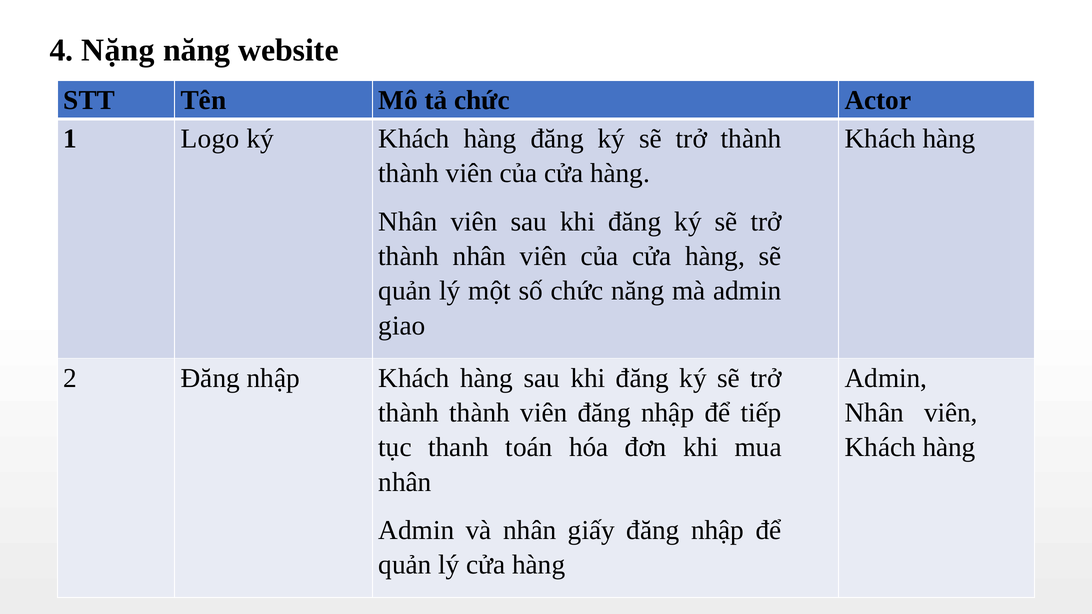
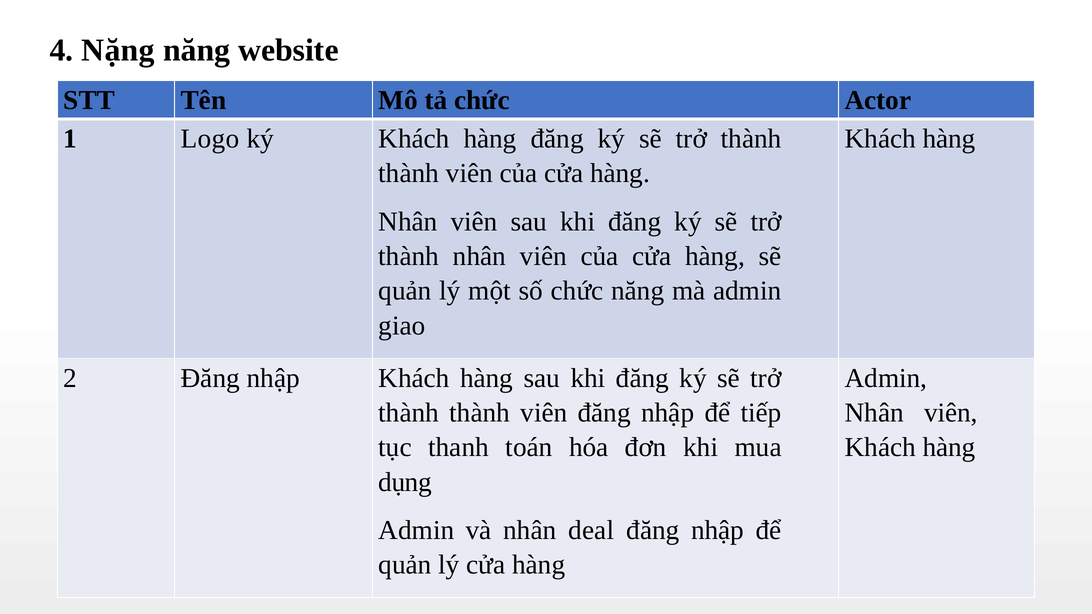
nhân: nhân -> dụng (405, 482)
giấy: giấy -> deal (591, 530)
